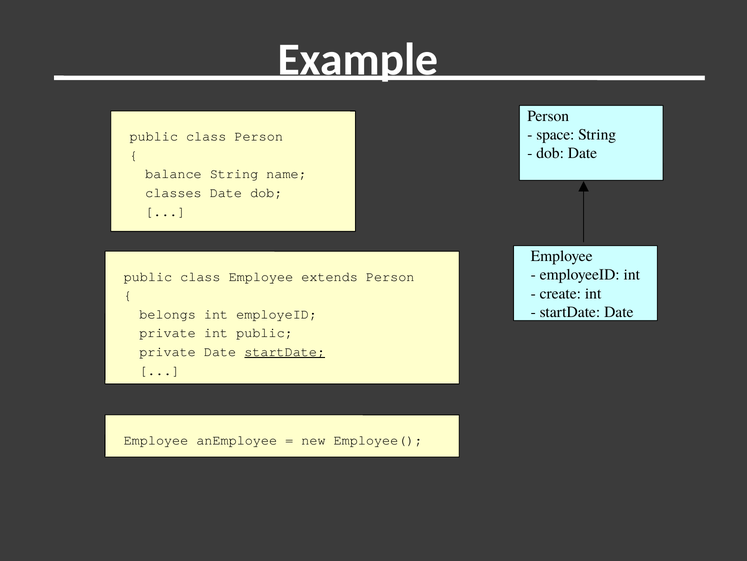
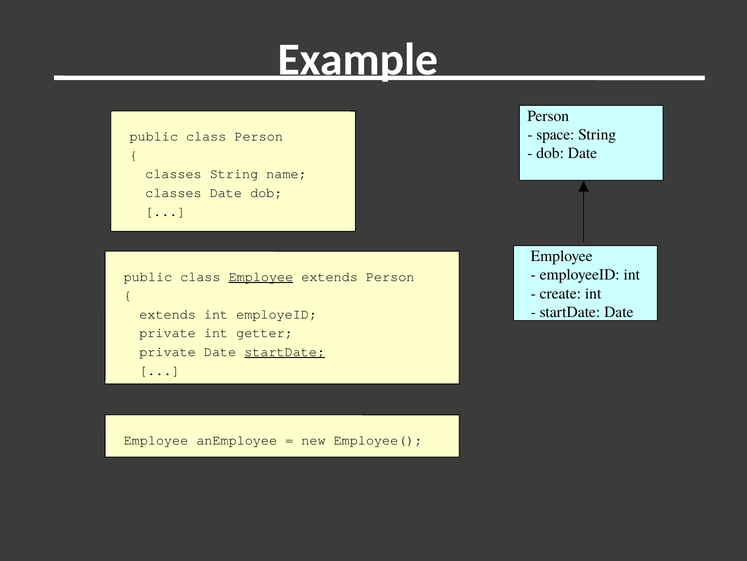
balance: balance -> classes (173, 174)
Employee underline: none -> present (261, 276)
belongs: belongs -> extends (168, 314)
int public: public -> getter (265, 333)
